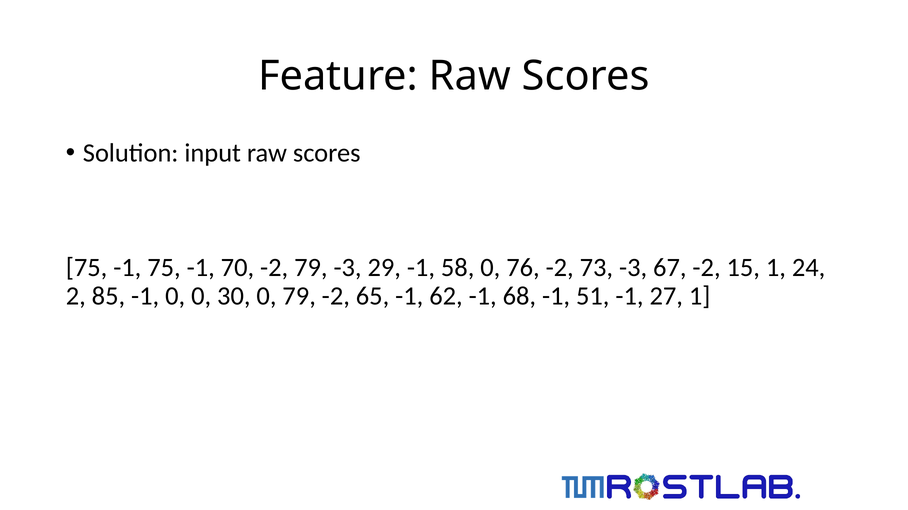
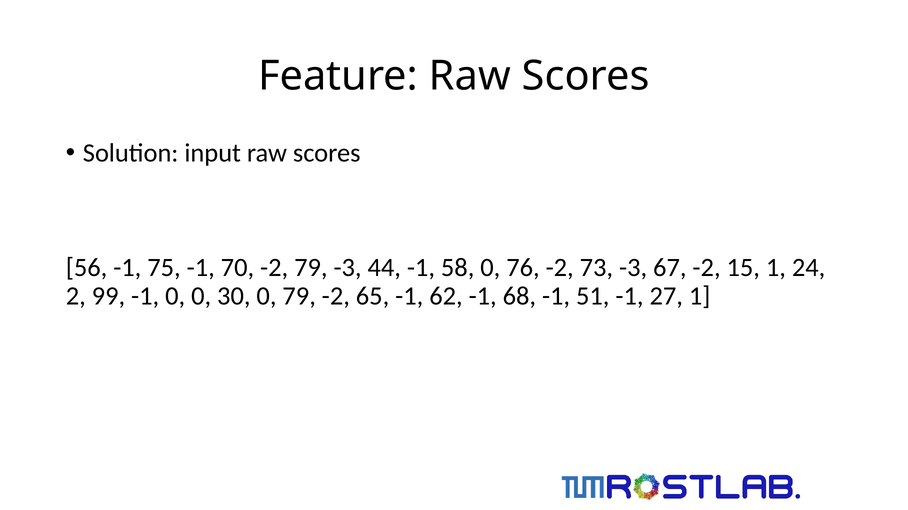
75: 75 -> 56 (87, 268)
29: 29 -> 44 (384, 268)
85: 85 -> 99 (108, 296)
